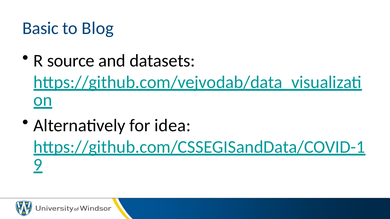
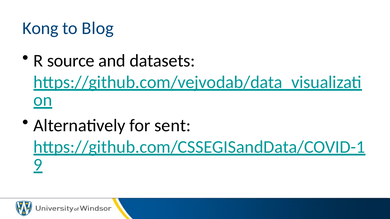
Basic: Basic -> Kong (40, 28)
idea: idea -> sent (173, 126)
